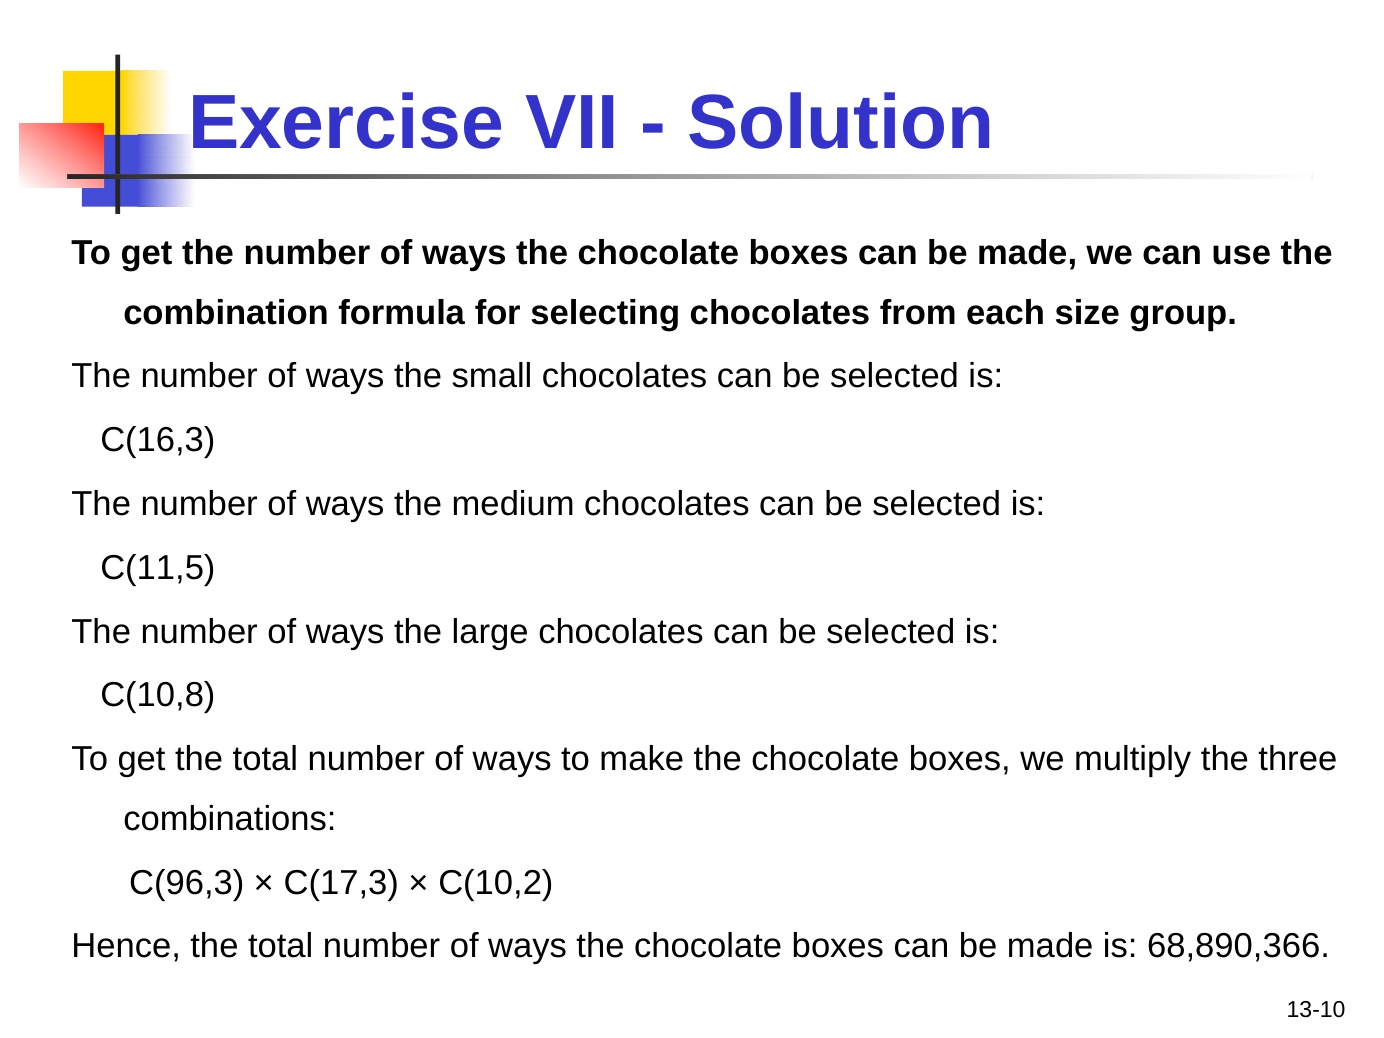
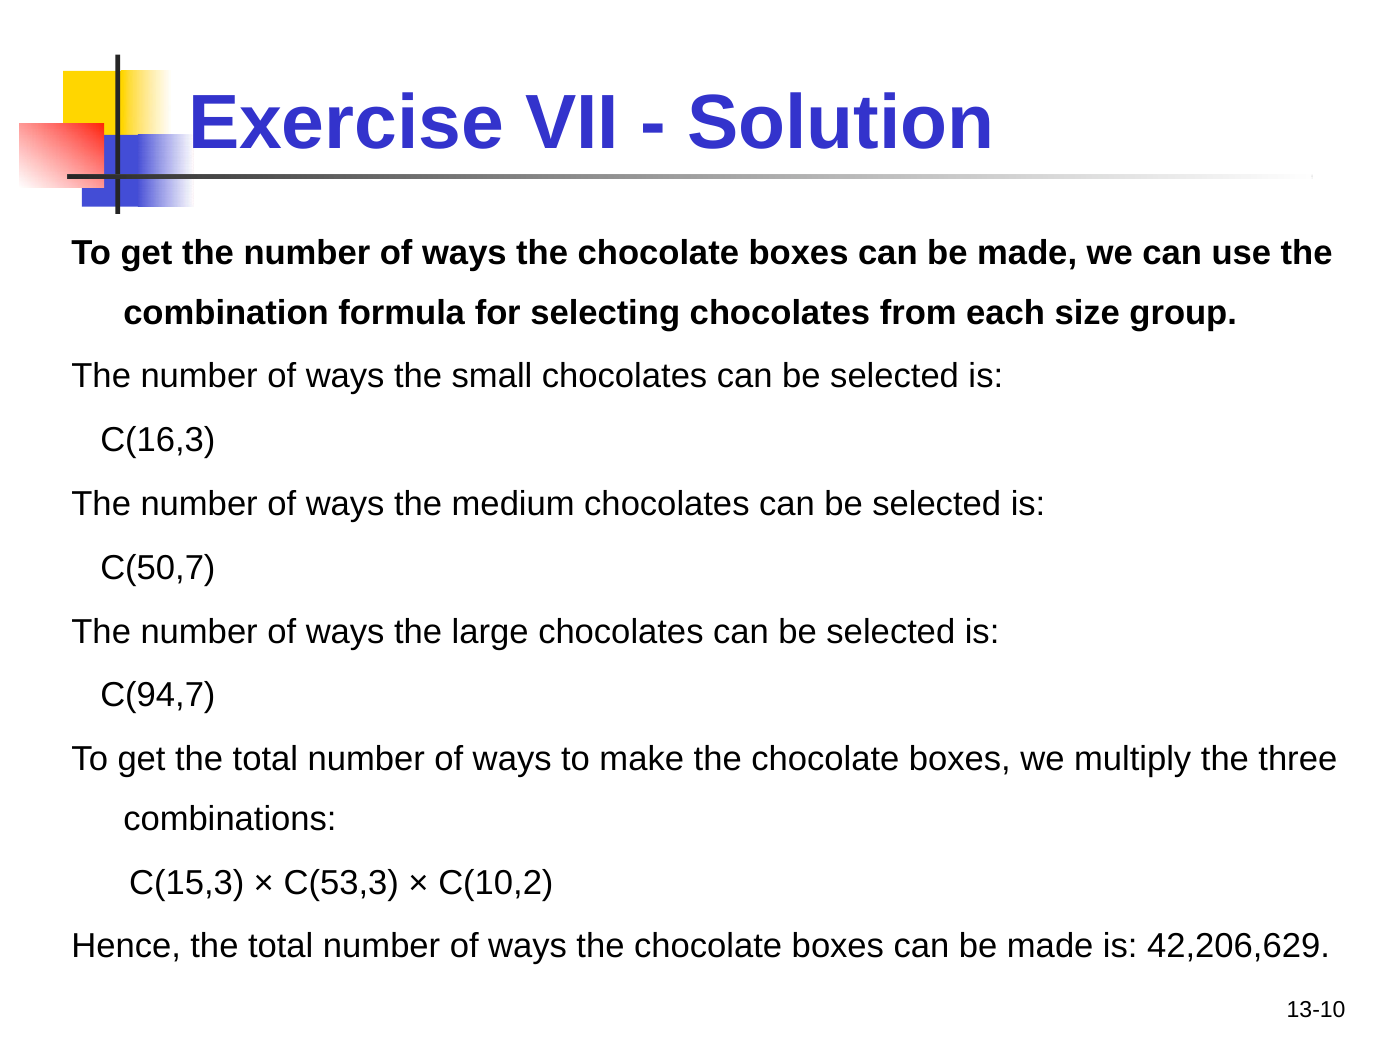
C(11,5: C(11,5 -> C(50,7 (158, 568)
C(10,8: C(10,8 -> C(94,7 (158, 696)
C(96,3: C(96,3 -> C(15,3 (187, 883)
C(17,3: C(17,3 -> C(53,3 (341, 883)
68,890,366: 68,890,366 -> 42,206,629 (1239, 947)
